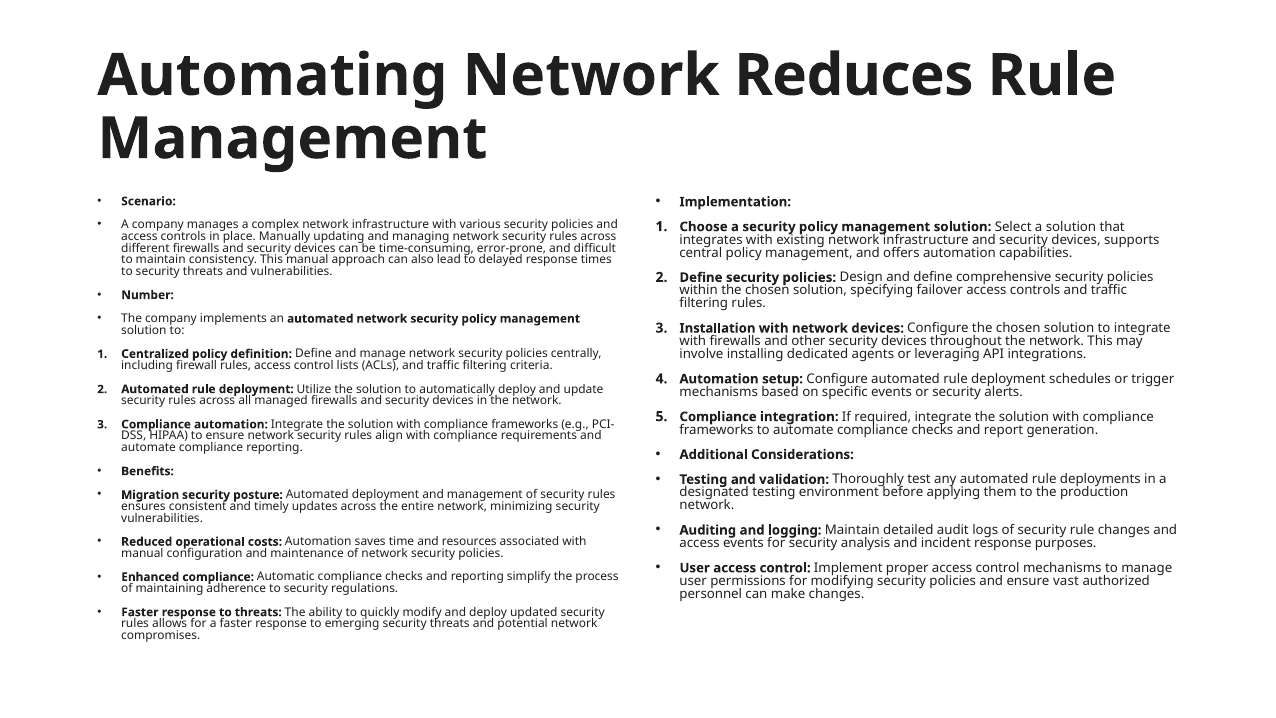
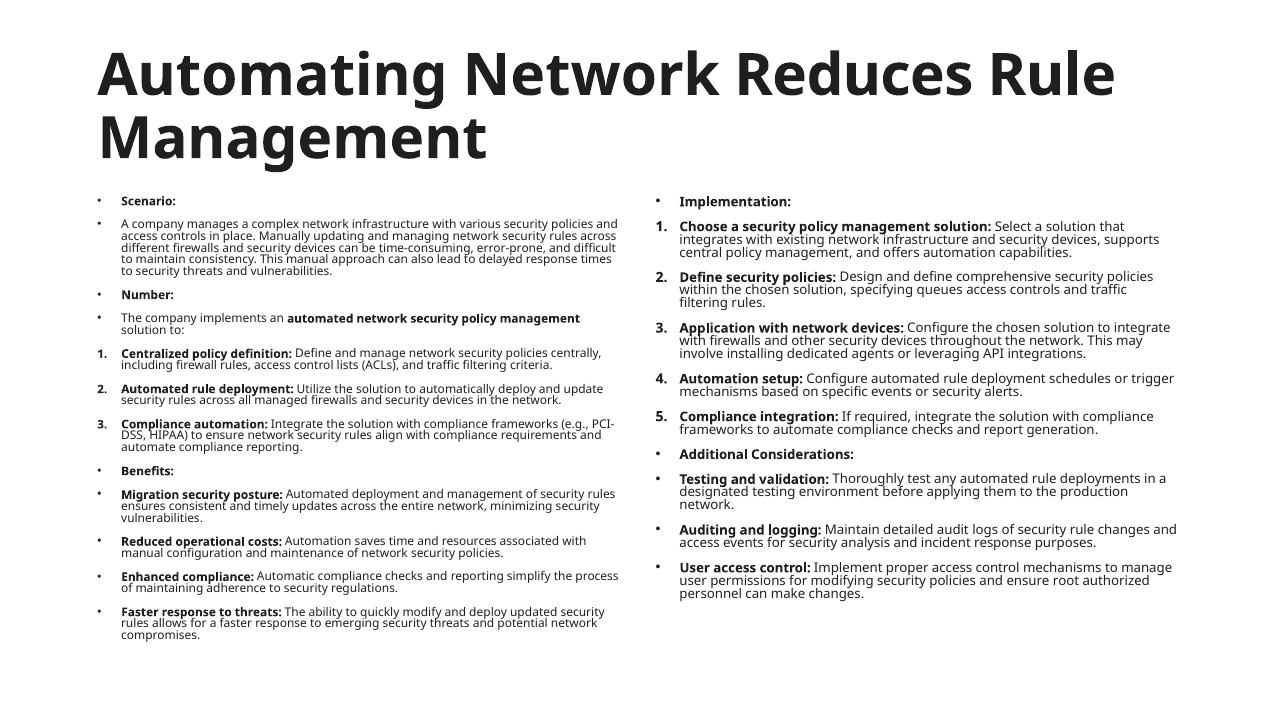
failover: failover -> queues (940, 290)
Installation: Installation -> Application (717, 328)
vast: vast -> root (1066, 581)
